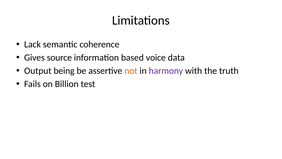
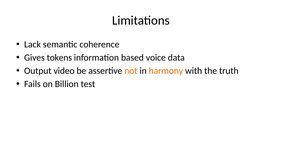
source: source -> tokens (59, 58)
being: being -> video (64, 71)
harmony colour: purple -> orange (166, 71)
